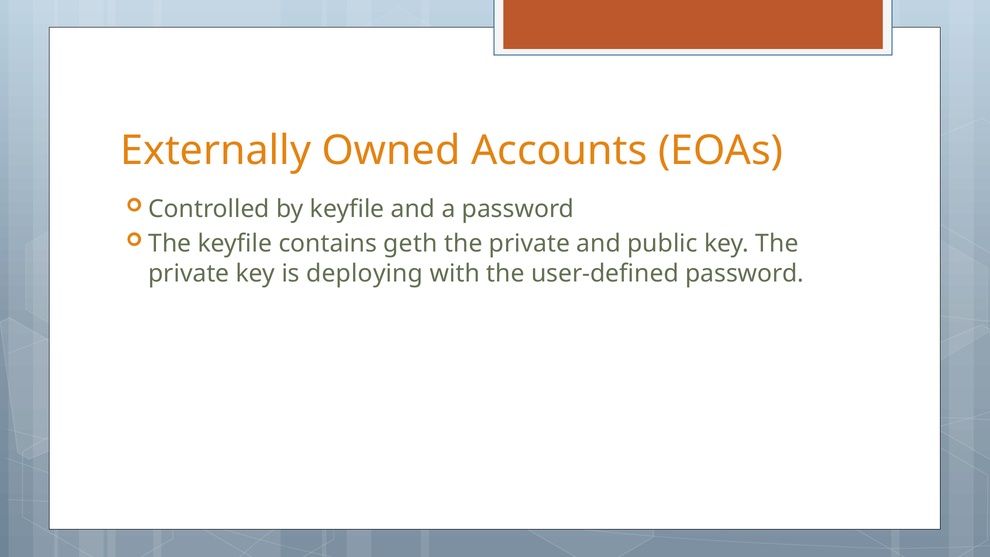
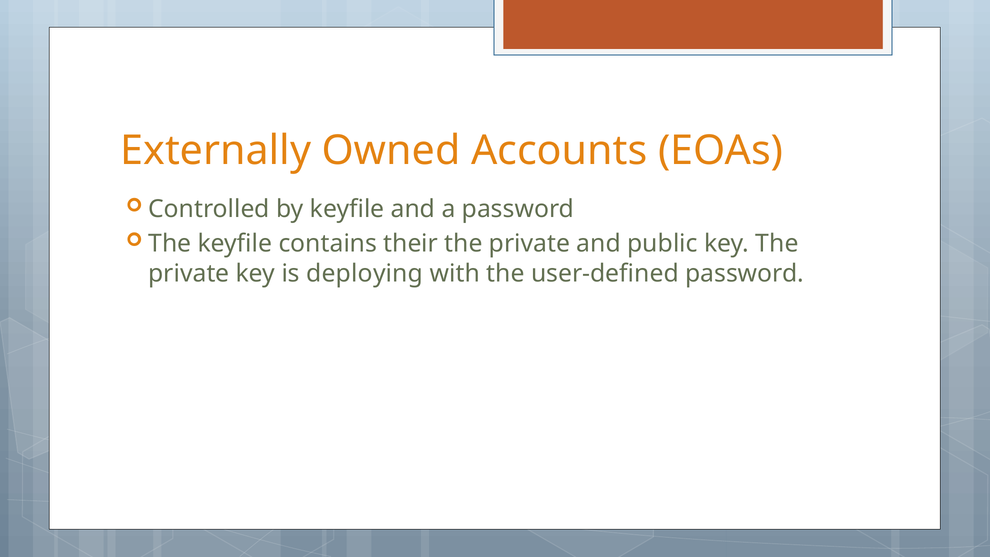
geth: geth -> their (411, 244)
